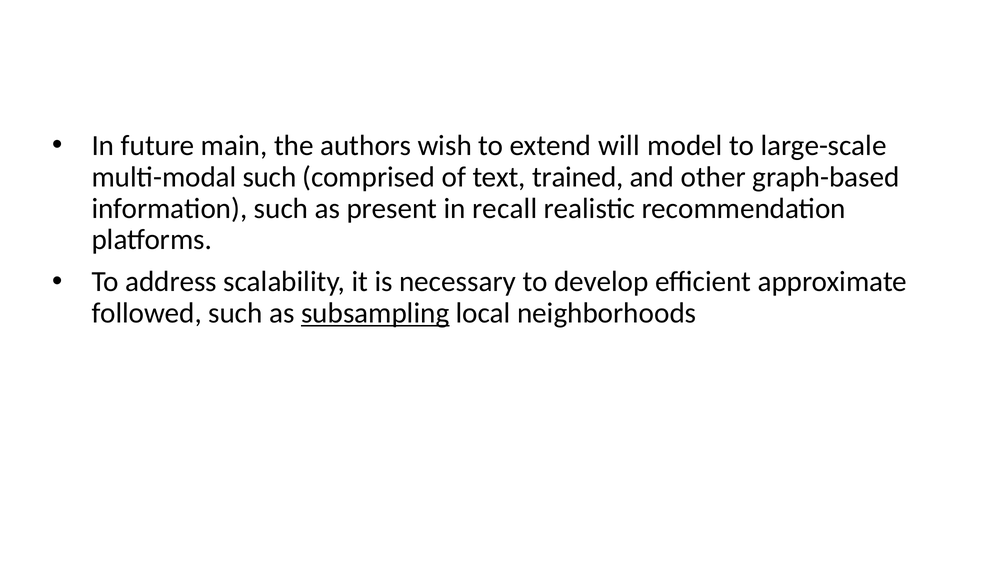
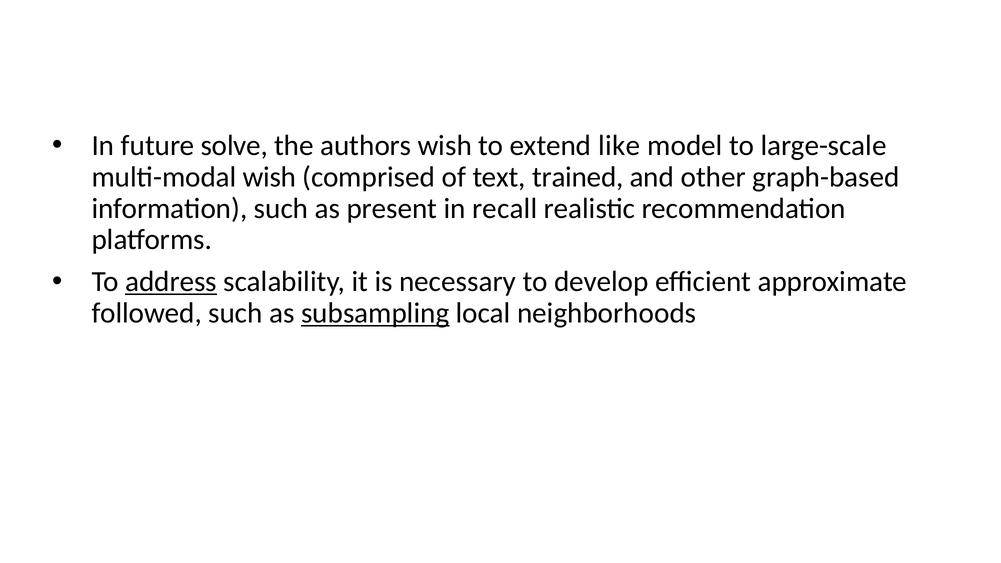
main: main -> solve (234, 145)
will: will -> like (619, 145)
multi-modal such: such -> wish (270, 177)
address underline: none -> present (171, 282)
